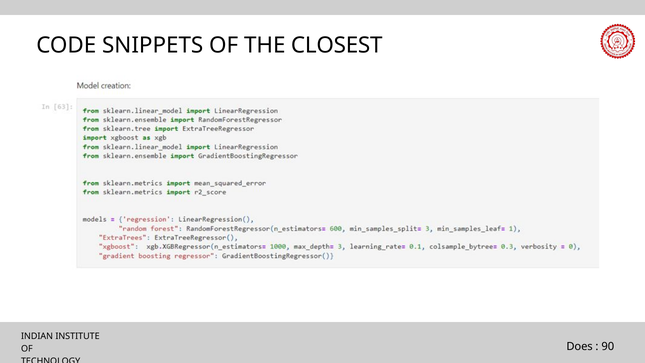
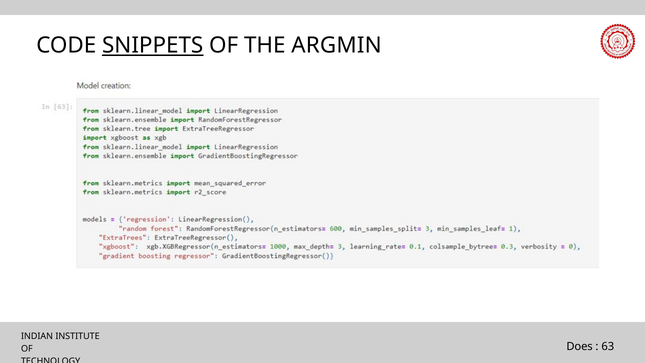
SNIPPETS underline: none -> present (153, 46)
CLOSEST: CLOSEST -> ARGMIN (337, 46)
90: 90 -> 63 (608, 346)
